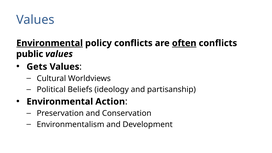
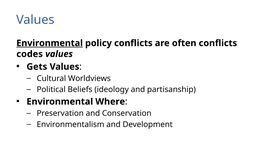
often underline: present -> none (184, 43)
public: public -> codes (30, 54)
Action: Action -> Where (110, 102)
